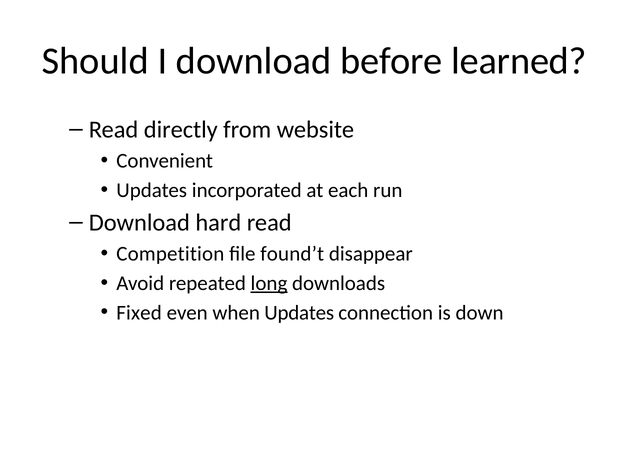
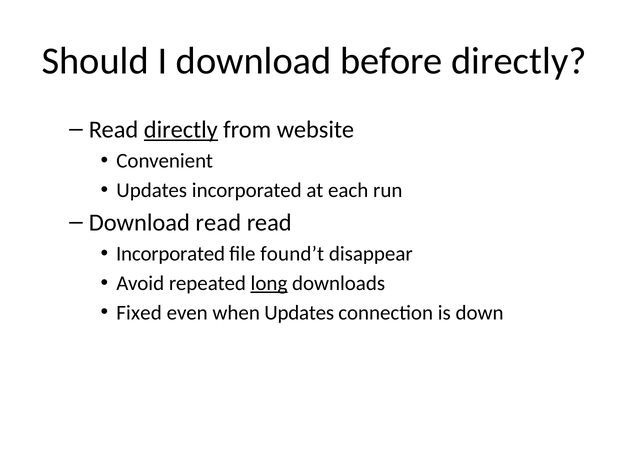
before learned: learned -> directly (519, 61)
directly underline: none -> present (181, 130)
Download hard: hard -> read (218, 223)
Competition: Competition -> Incorporated (171, 254)
